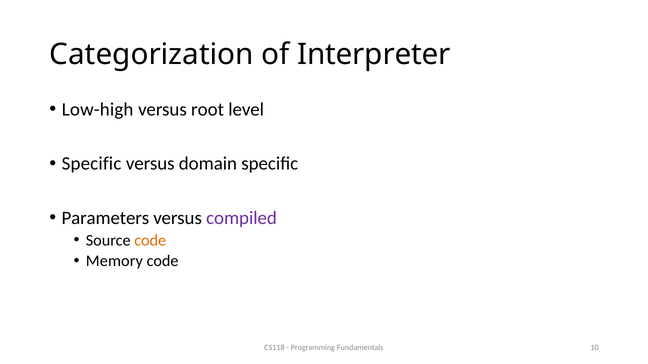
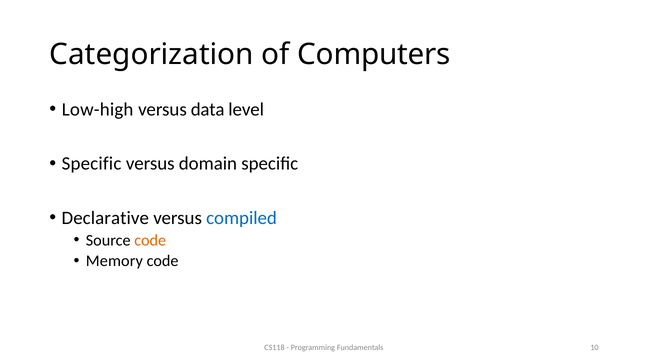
Interpreter: Interpreter -> Computers (374, 54)
root: root -> data (208, 110)
Parameters: Parameters -> Declarative (105, 218)
compiled colour: purple -> blue (242, 218)
